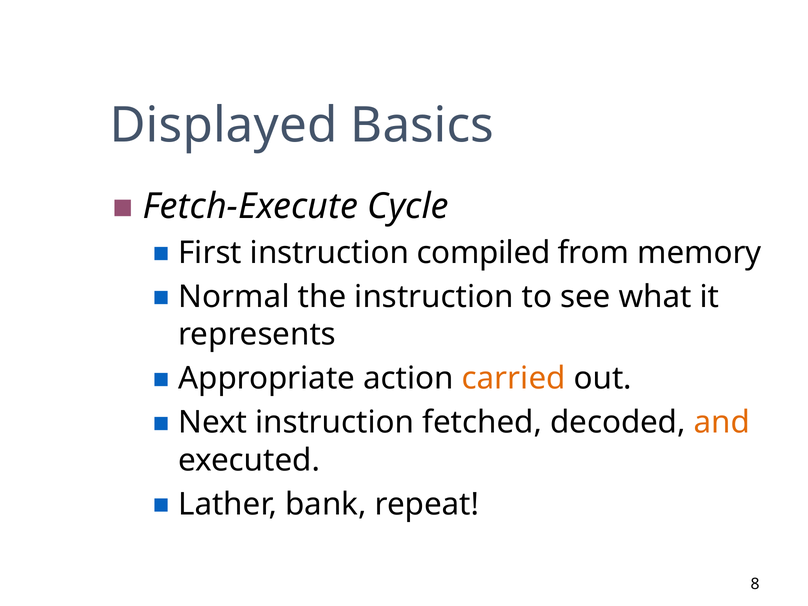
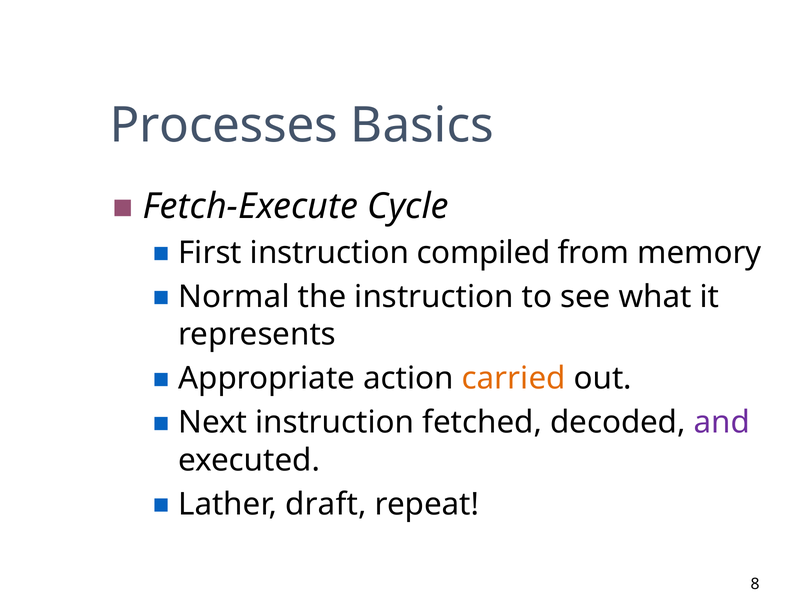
Displayed: Displayed -> Processes (224, 125)
and colour: orange -> purple (722, 423)
bank: bank -> draft (326, 504)
